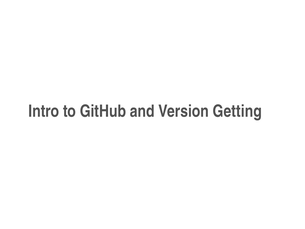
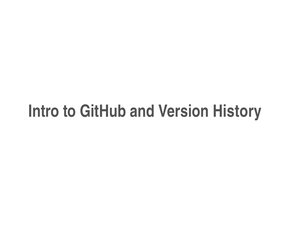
Getting: Getting -> History (237, 111)
